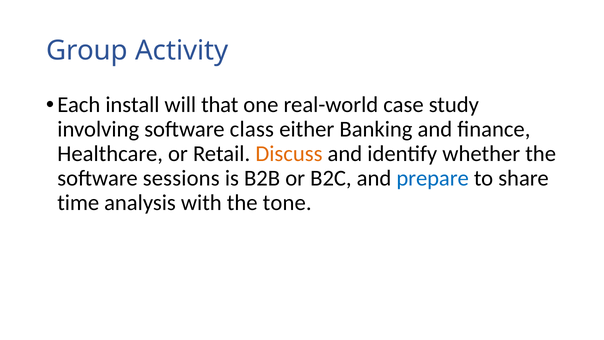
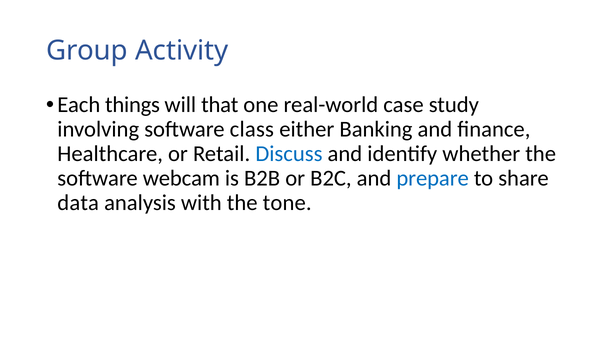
install: install -> things (132, 105)
Discuss colour: orange -> blue (289, 154)
sessions: sessions -> webcam (181, 178)
time: time -> data (78, 203)
